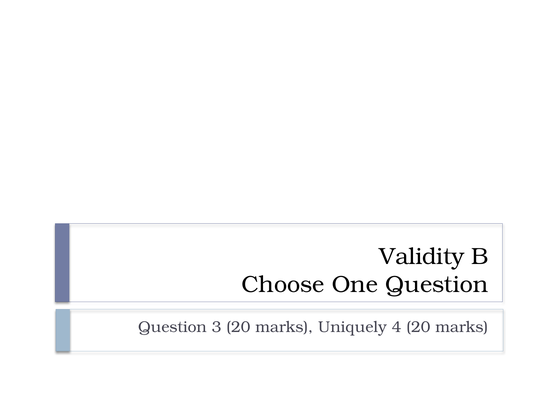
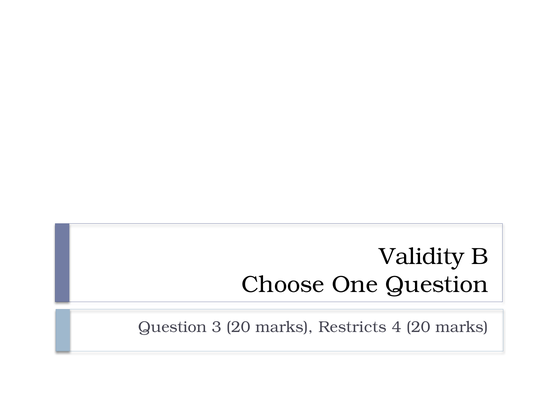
Uniquely: Uniquely -> Restricts (352, 326)
